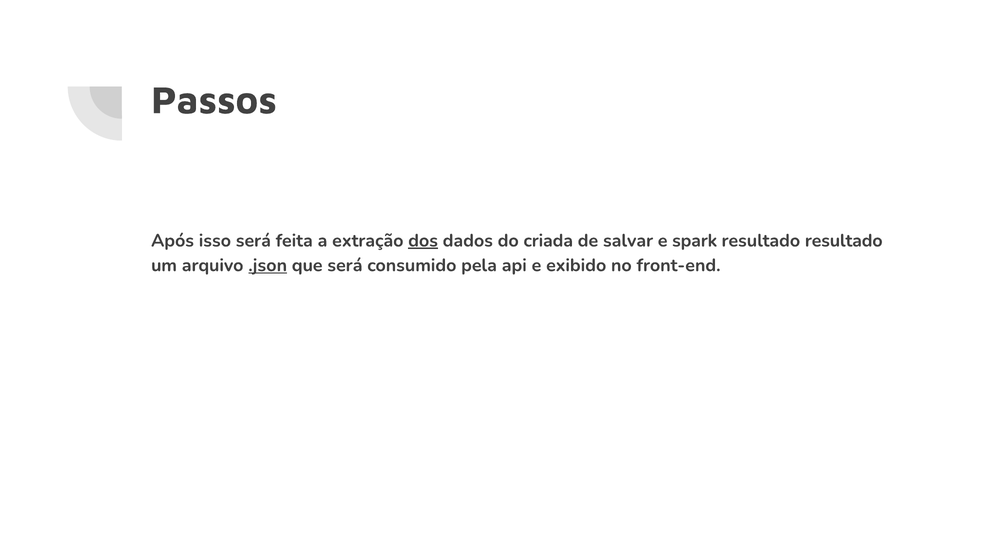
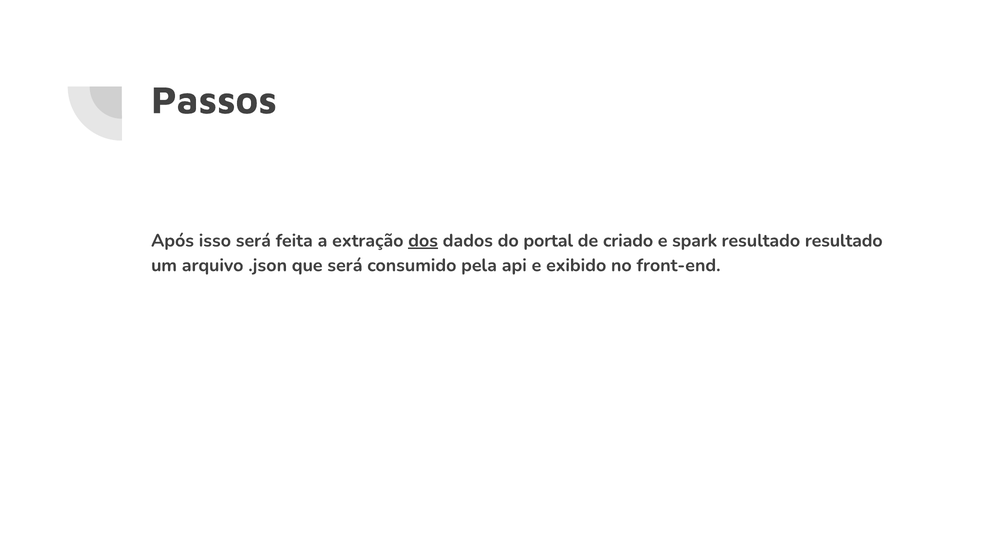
criada: criada -> portal (548, 241)
salvar: salvar -> criado (628, 241)
.json underline: present -> none (268, 265)
